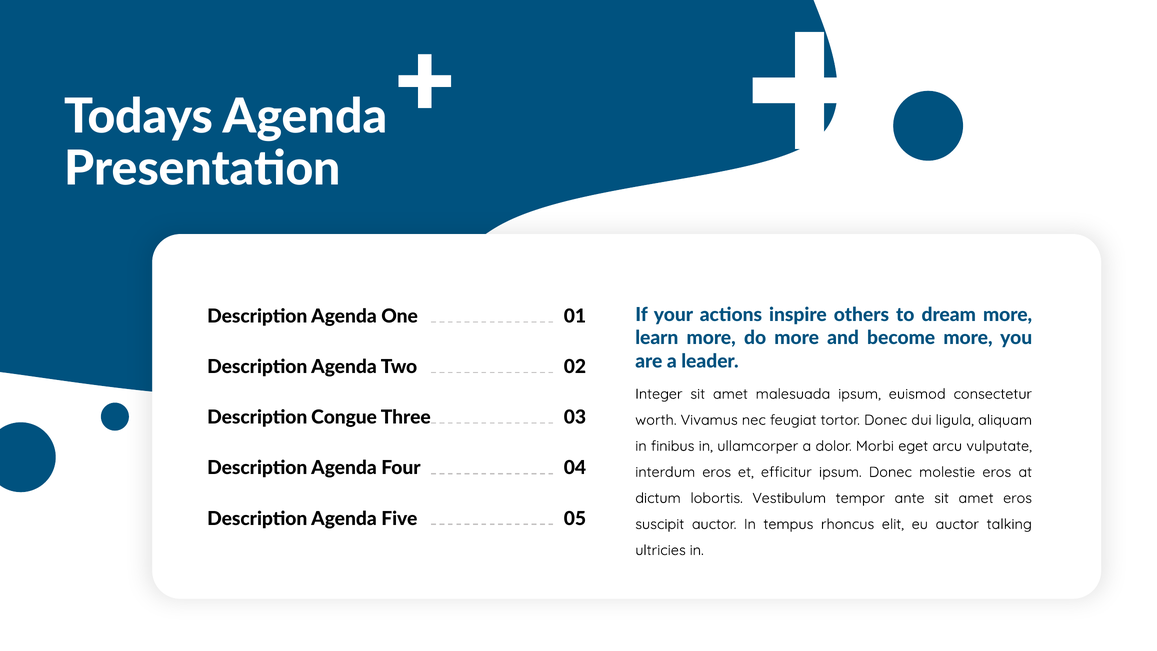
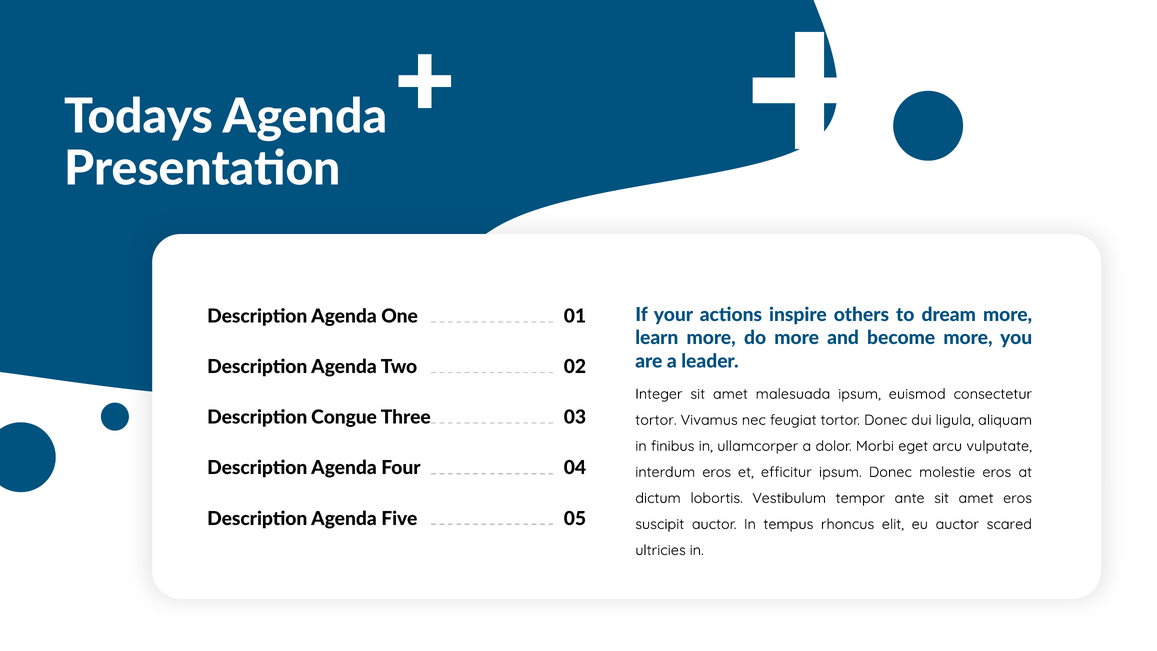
worth: worth -> tortor (656, 420)
talking: talking -> scared (1009, 524)
